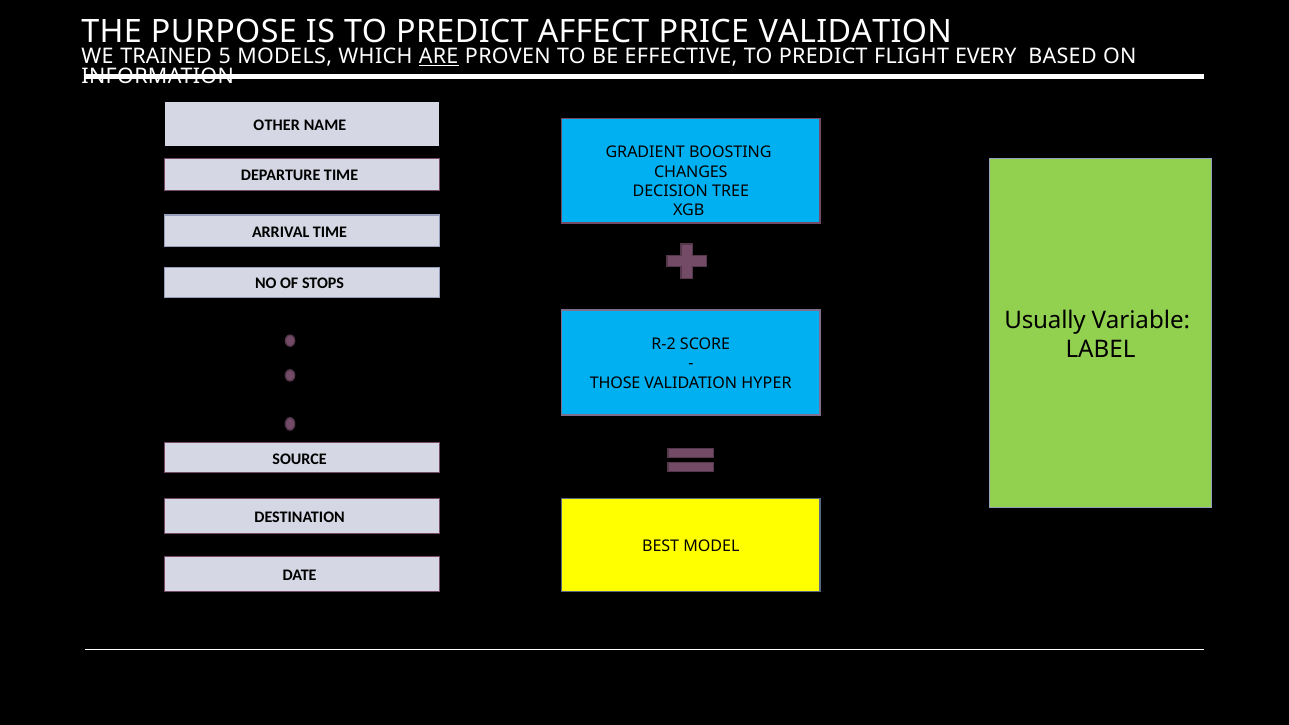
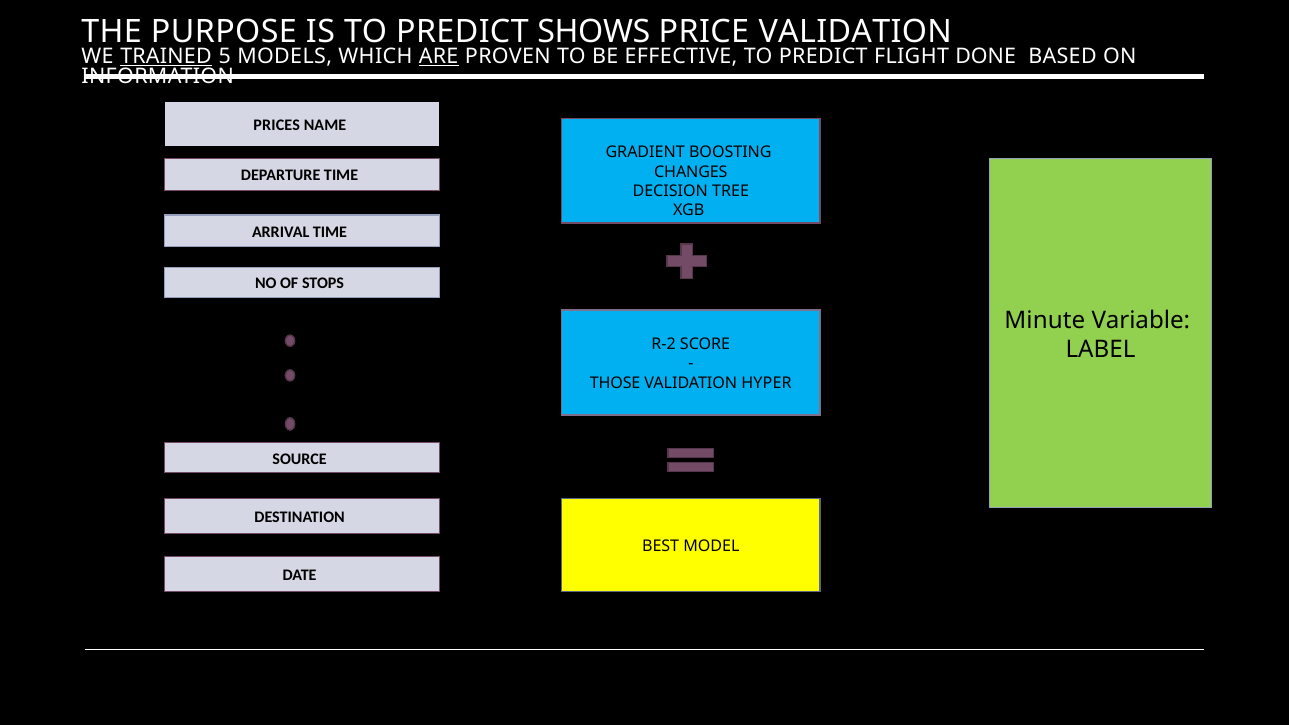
AFFECT: AFFECT -> SHOWS (594, 32)
TRAINED underline: none -> present (166, 56)
EVERY: EVERY -> DONE (986, 56)
OTHER: OTHER -> PRICES (277, 125)
Usually: Usually -> Minute (1045, 320)
